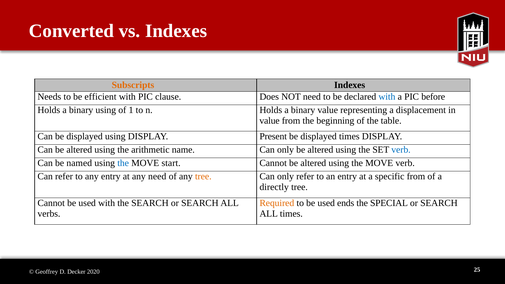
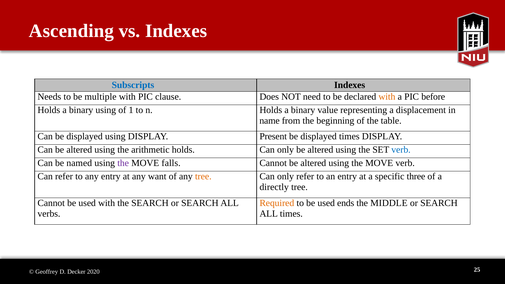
Converted: Converted -> Ascending (71, 31)
Subscripts colour: orange -> blue (133, 85)
efficient: efficient -> multiple (101, 97)
with colour: blue -> orange (387, 97)
value: value -> name (270, 121)
arithmetic name: name -> holds (183, 150)
the colour: blue -> purple (123, 163)
start: start -> falls (171, 163)
any need: need -> want (157, 176)
specific from: from -> three (416, 176)
SPECIAL: SPECIAL -> MIDDLE (389, 203)
